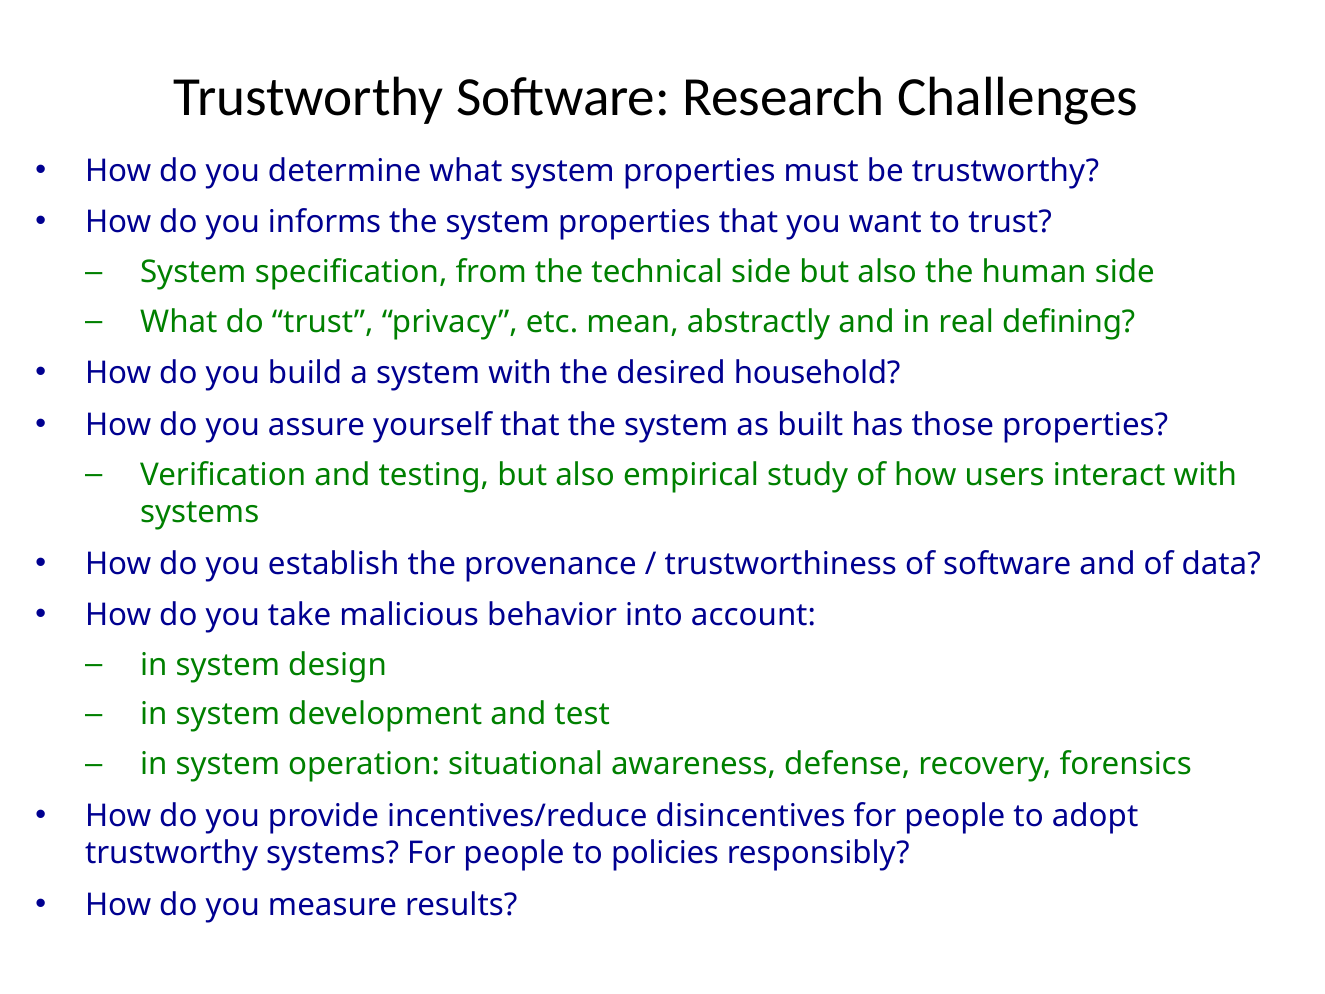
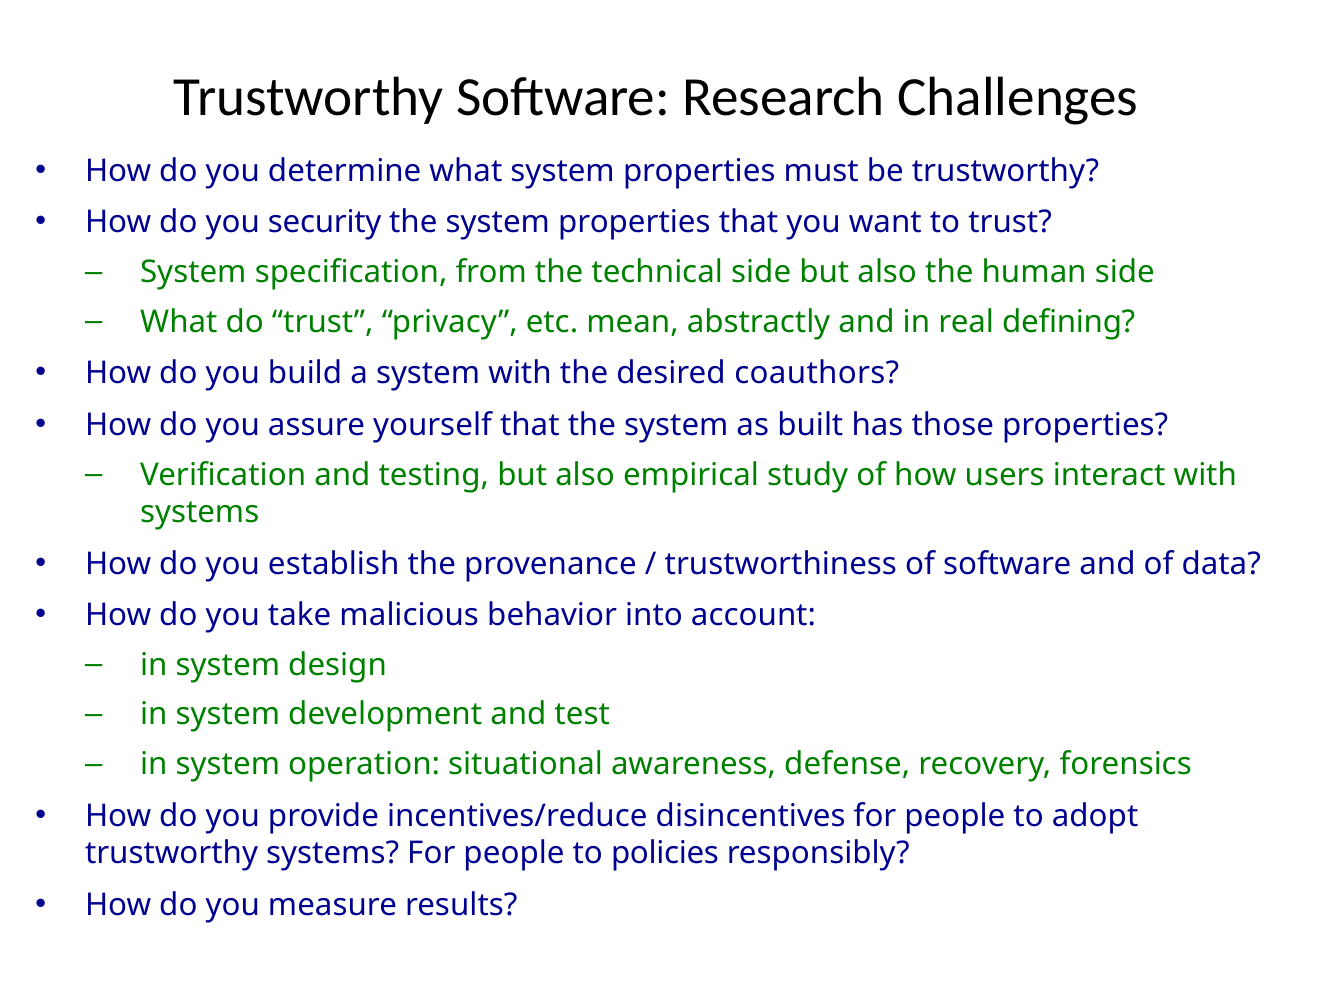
informs: informs -> security (325, 223)
household: household -> coauthors (817, 373)
